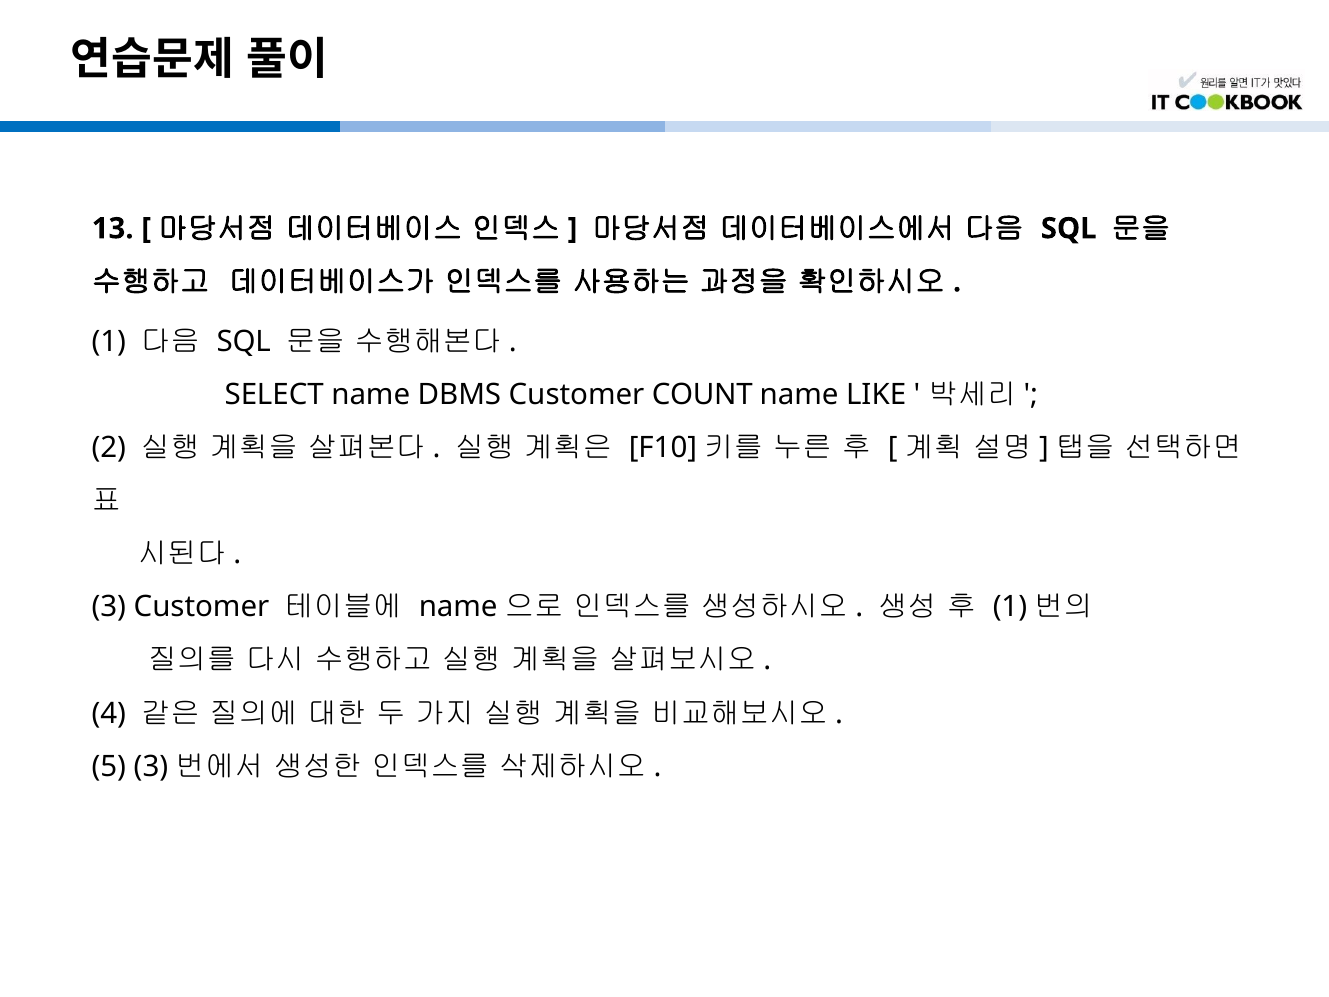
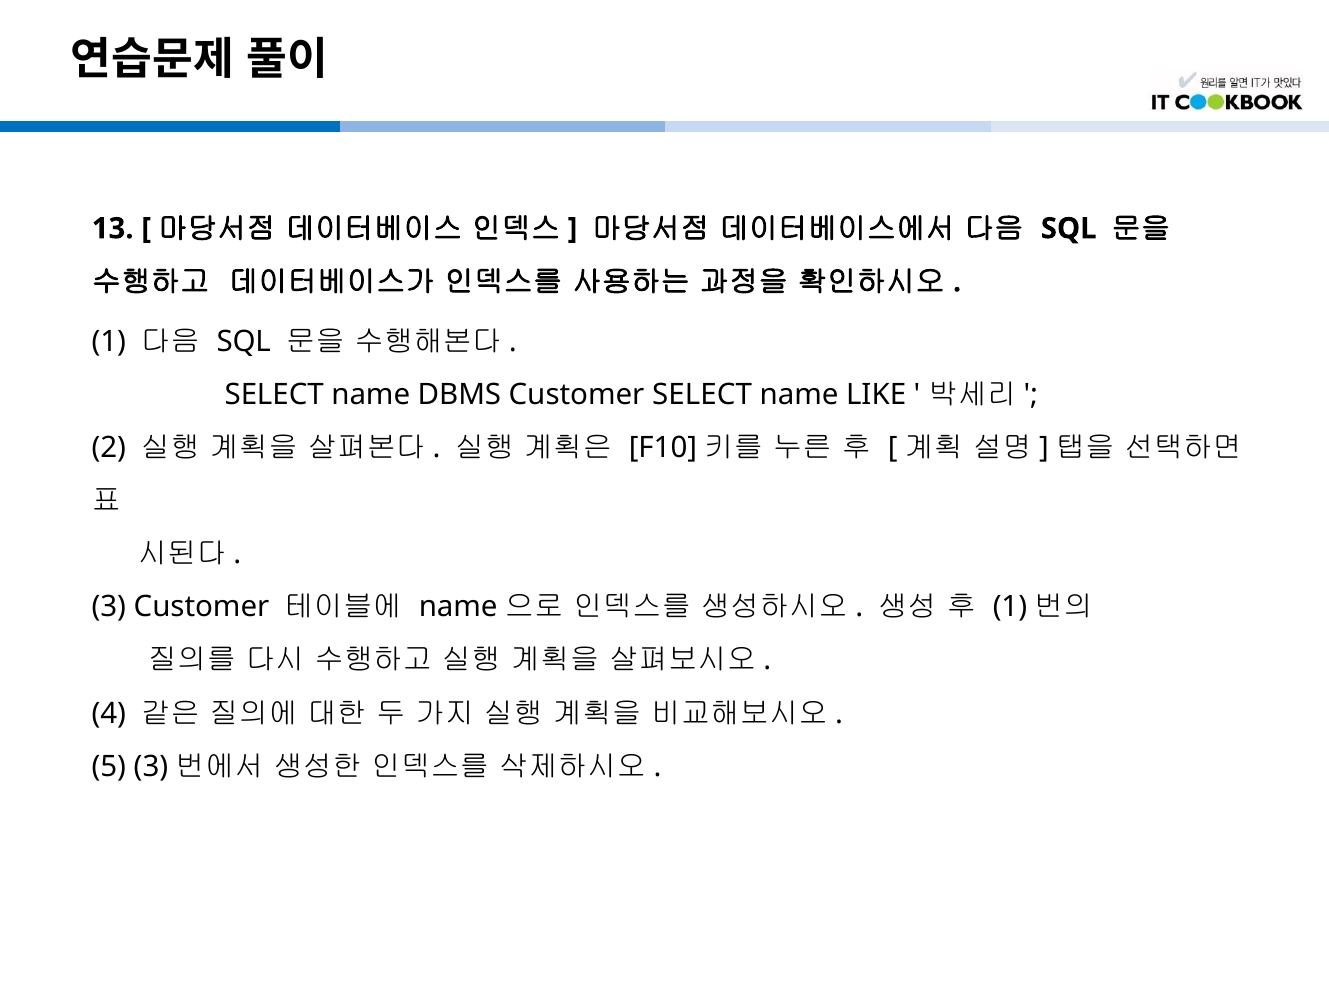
Customer COUNT: COUNT -> SELECT (702, 394)
